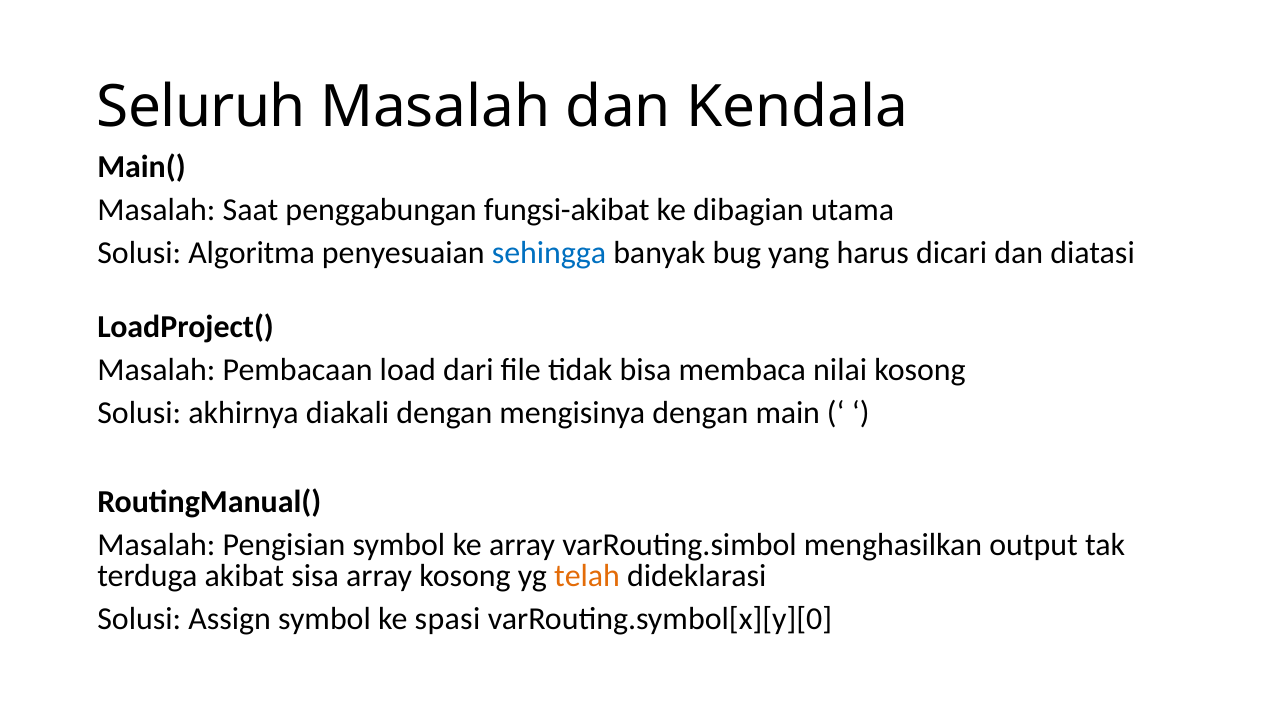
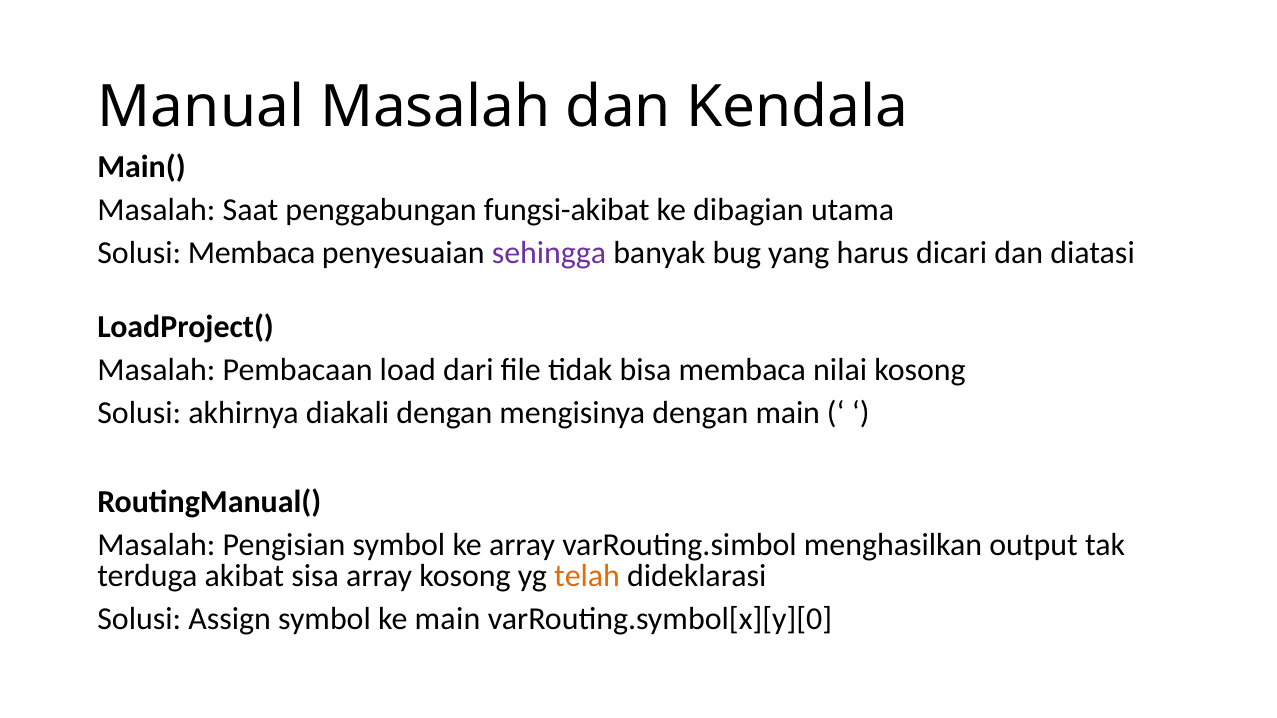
Seluruh: Seluruh -> Manual (201, 107)
Solusi Algoritma: Algoritma -> Membaca (252, 253)
sehingga colour: blue -> purple (549, 253)
ke spasi: spasi -> main (448, 619)
